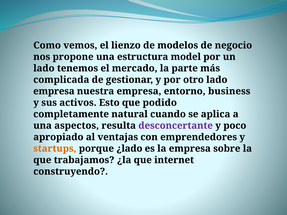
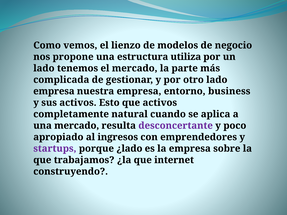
model: model -> utiliza (186, 57)
que podido: podido -> activos (160, 103)
una aspectos: aspectos -> mercado (77, 126)
ventajas: ventajas -> ingresos (118, 137)
startups colour: orange -> purple (55, 149)
